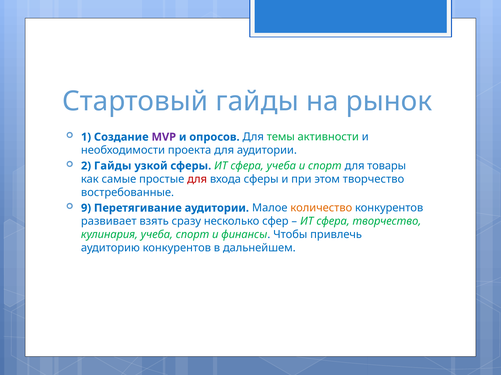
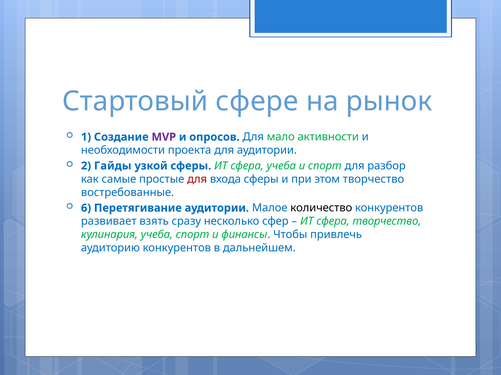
Стартовый гайды: гайды -> сфере (257, 102)
темы: темы -> мало (281, 137)
товары: товары -> разбор (387, 166)
9: 9 -> 6 (86, 208)
количество colour: orange -> black (321, 208)
